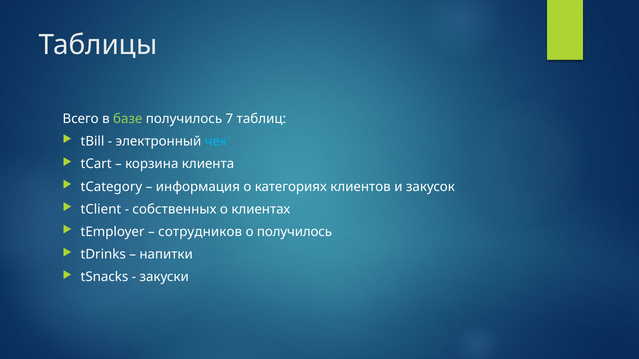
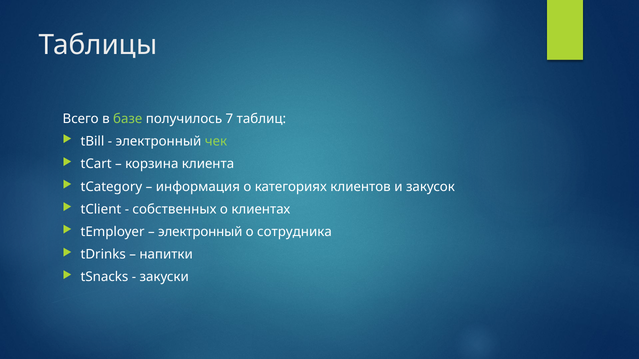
чек colour: light blue -> light green (216, 142)
сотрудников: сотрудников -> электронный (200, 232)
о получилось: получилось -> сотрудника (294, 232)
